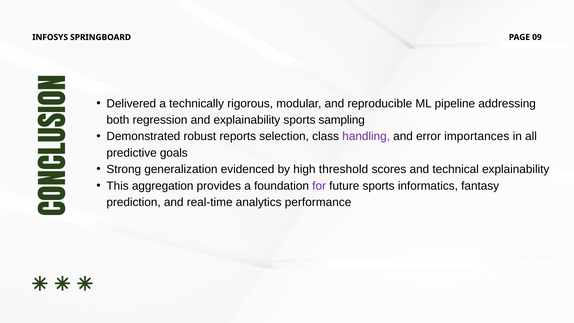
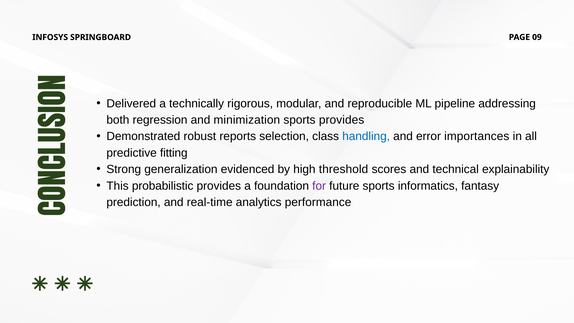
and explainability: explainability -> minimization (247, 120)
sports sampling: sampling -> provides (342, 120)
handling colour: purple -> blue (366, 136)
goals: goals -> fitting (174, 153)
aggregation: aggregation -> probabilistic (163, 186)
